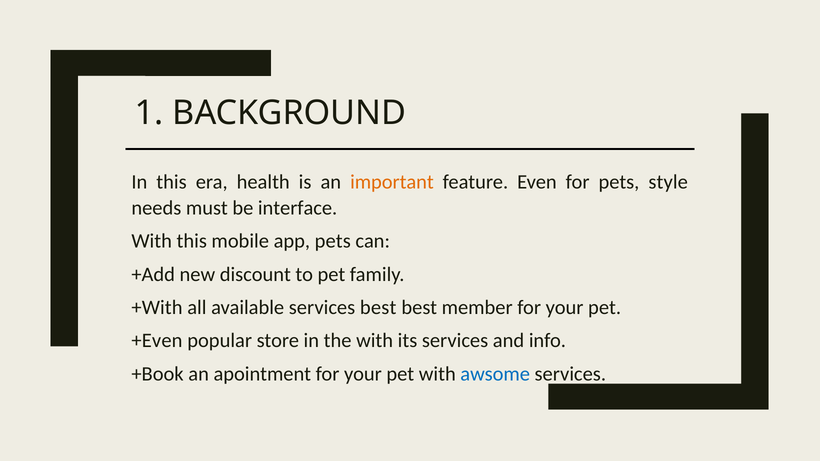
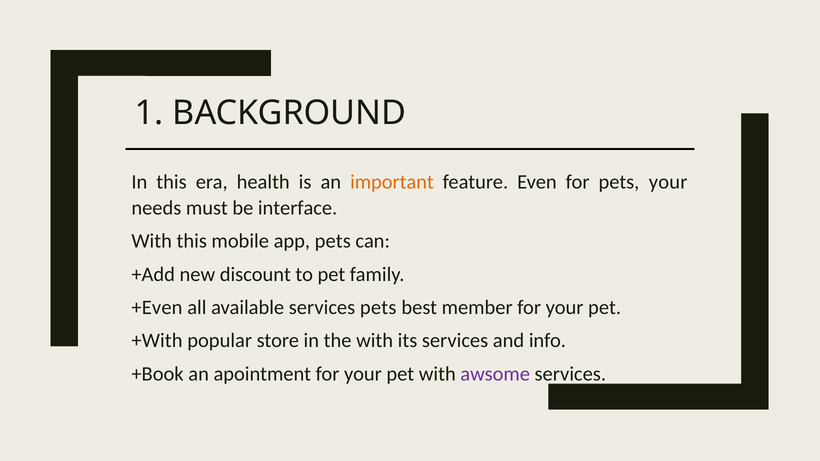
pets style: style -> your (668, 182)
+With: +With -> +Even (157, 308)
services best: best -> pets (378, 308)
+Even: +Even -> +With (157, 341)
awsome colour: blue -> purple (495, 374)
